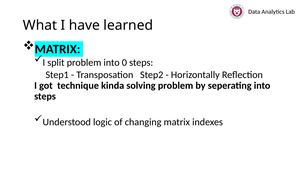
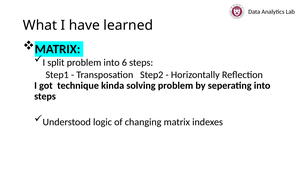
0: 0 -> 6 (124, 63)
